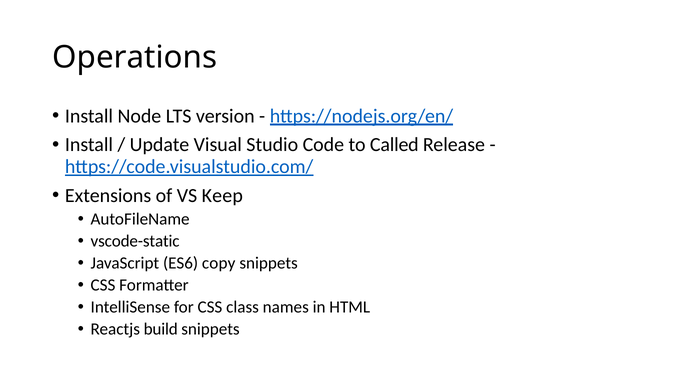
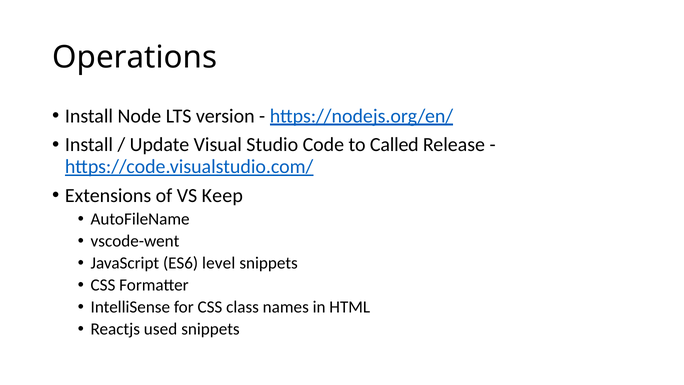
vscode-static: vscode-static -> vscode-went (135, 241)
copy: copy -> level (219, 263)
build: build -> used (161, 329)
